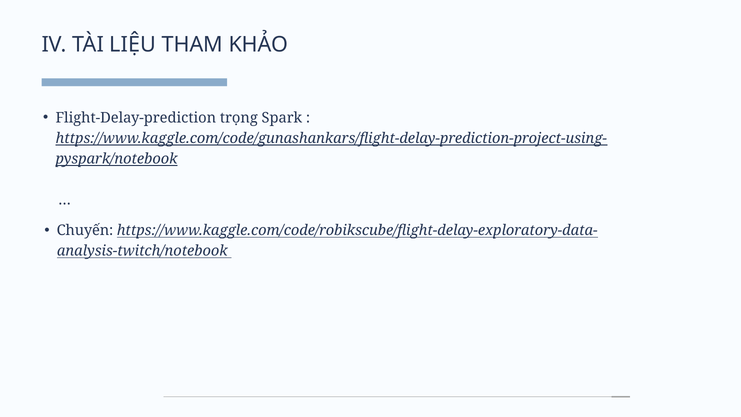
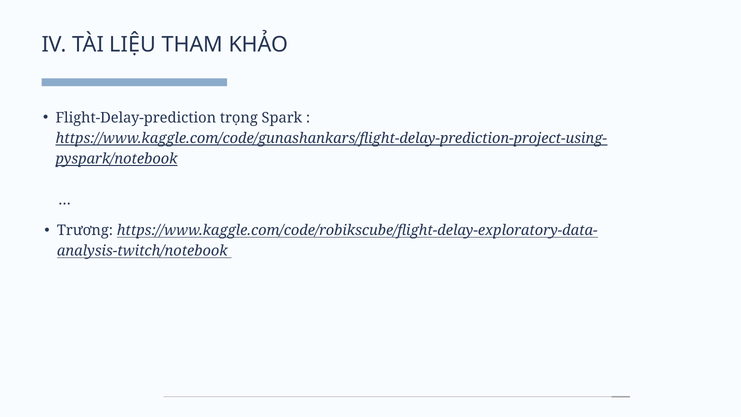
Chuyến: Chuyến -> Trương (85, 230)
